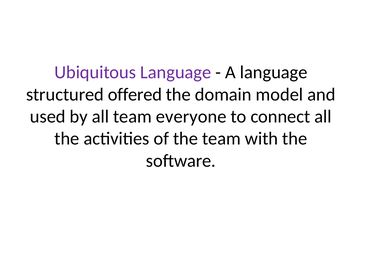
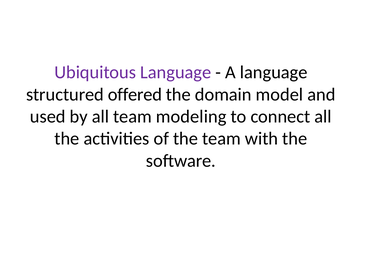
everyone: everyone -> modeling (191, 117)
